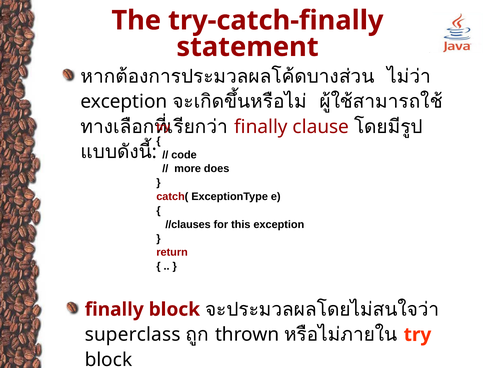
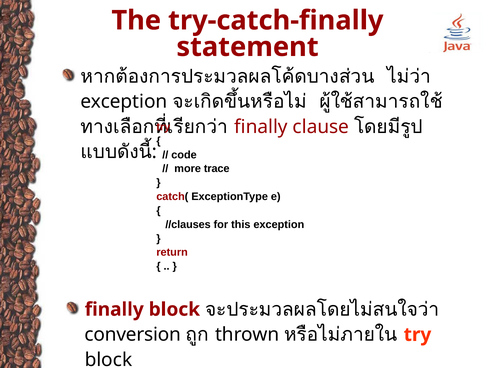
does: does -> trace (217, 169)
superclass: superclass -> conversion (133, 335)
